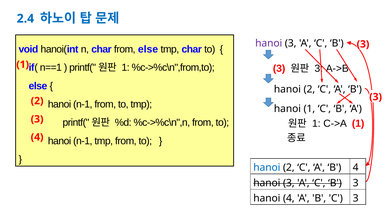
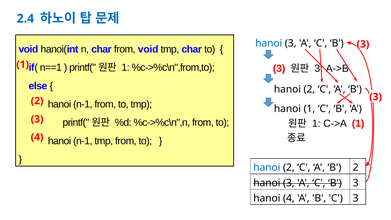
hanoi colour: purple -> blue (269, 43)
from else: else -> void (148, 49)
B 4: 4 -> 2 (356, 167)
